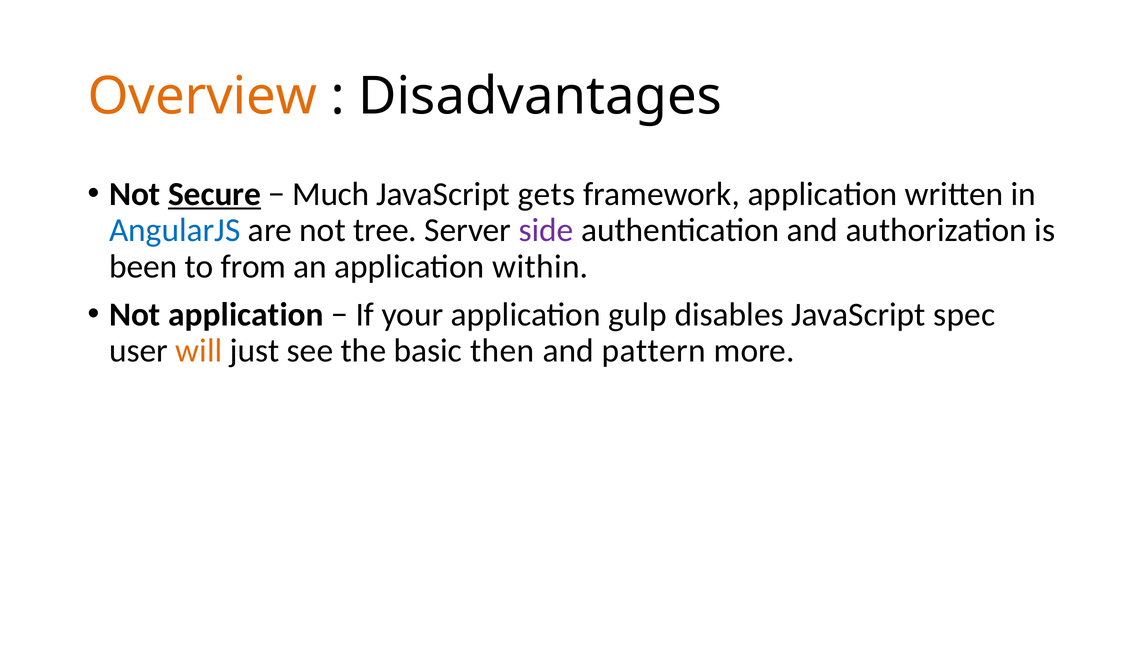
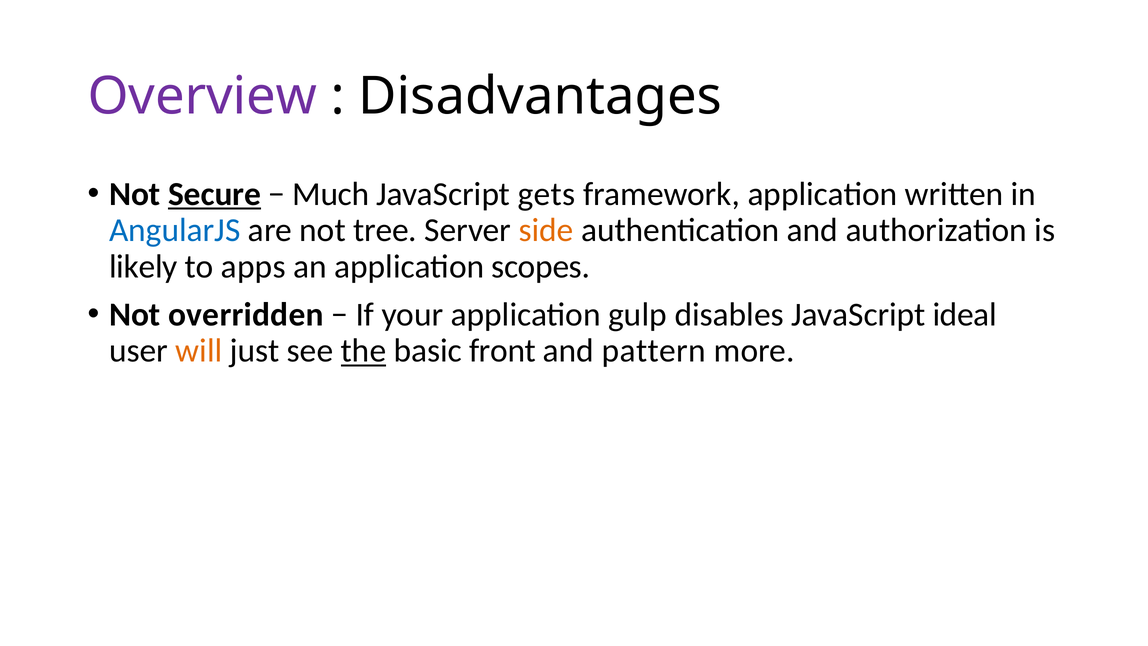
Overview colour: orange -> purple (202, 96)
side colour: purple -> orange (546, 230)
been: been -> likely (143, 266)
from: from -> apps (253, 266)
within: within -> scopes (541, 266)
Not application: application -> overridden (246, 315)
spec: spec -> ideal (965, 315)
the underline: none -> present (363, 351)
then: then -> front (503, 351)
